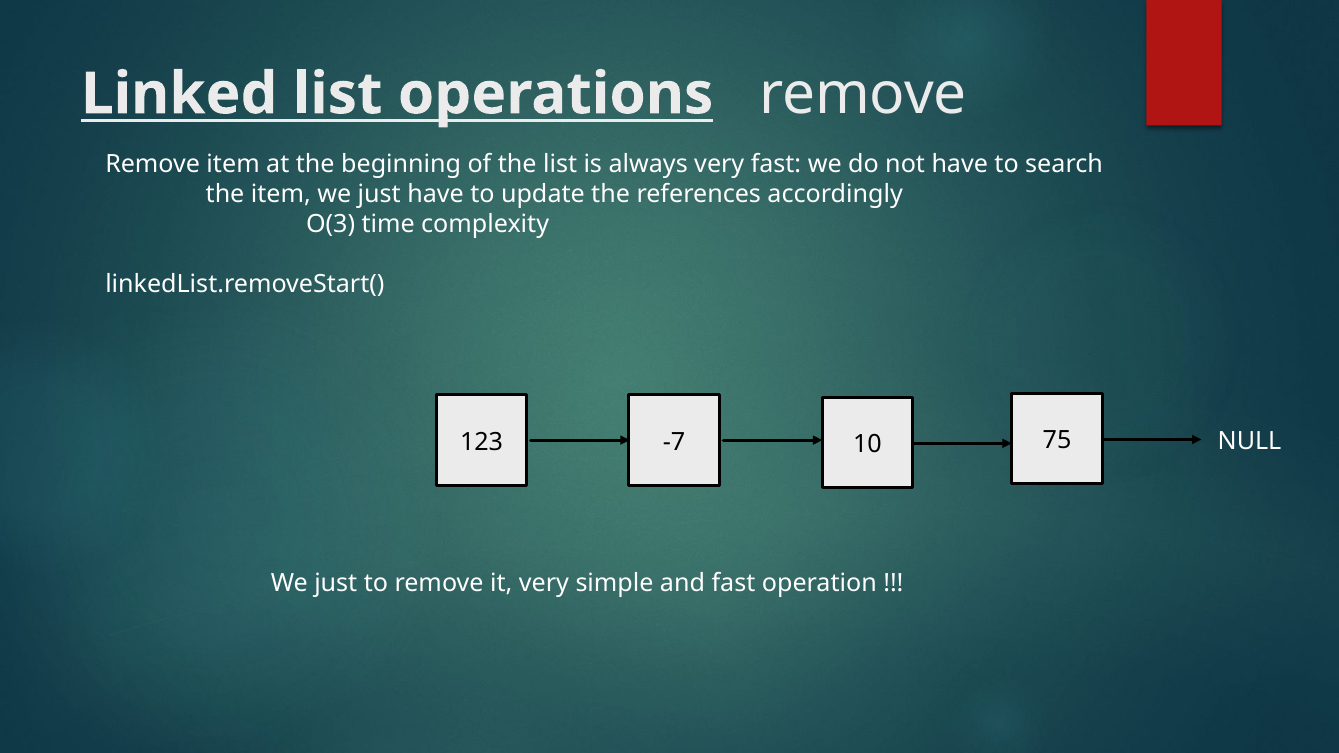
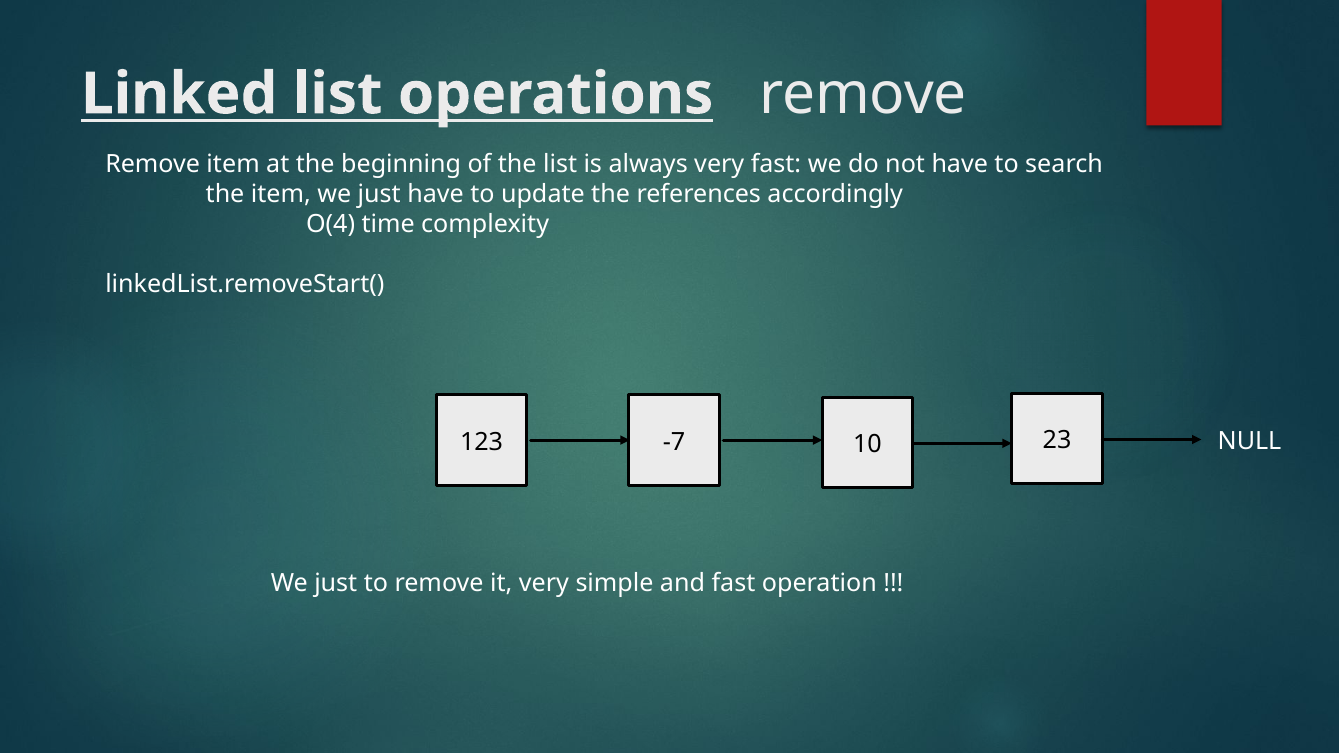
O(3: O(3 -> O(4 (331, 224)
75: 75 -> 23 (1057, 440)
